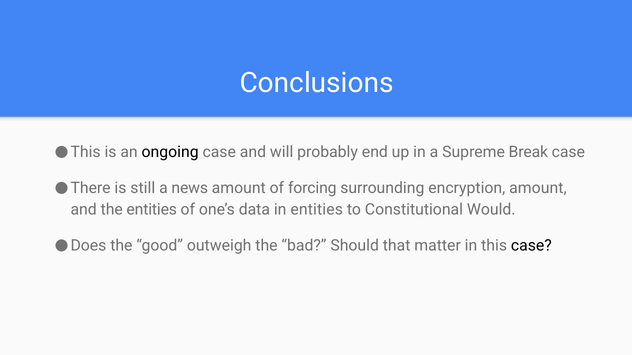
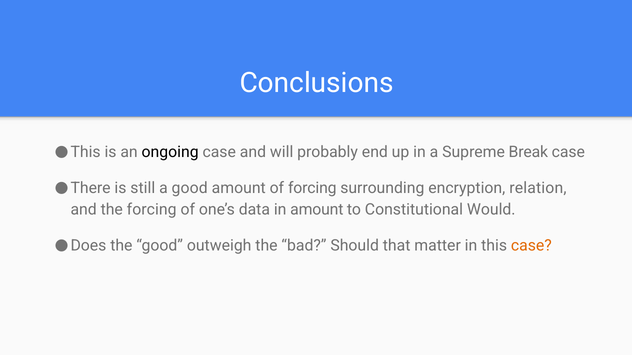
a news: news -> good (190, 188)
encryption amount: amount -> relation (538, 188)
the entities: entities -> forcing (152, 210)
in entities: entities -> amount (317, 210)
case colour: black -> orange (531, 246)
